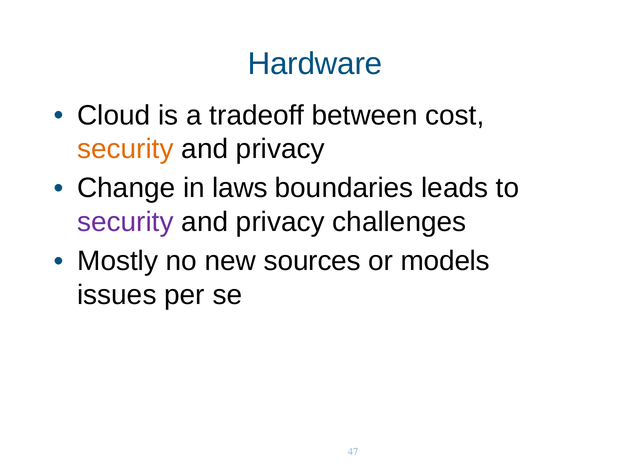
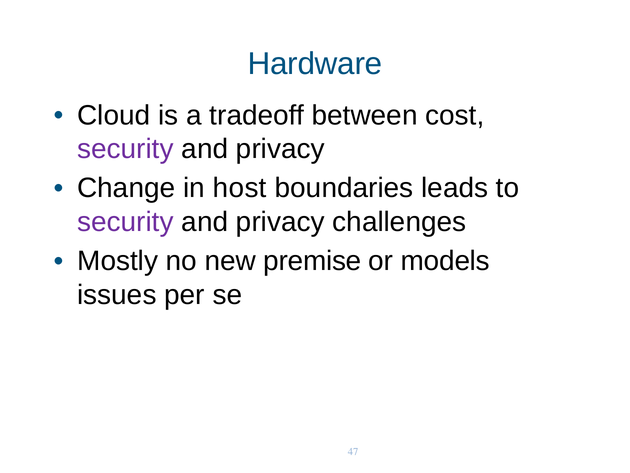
security colour: orange -> purple (125, 149)
laws: laws -> host (240, 188)
sources: sources -> premise (312, 261)
